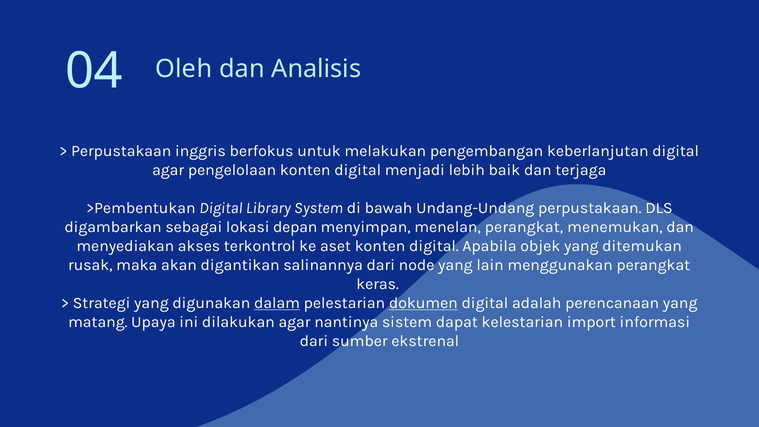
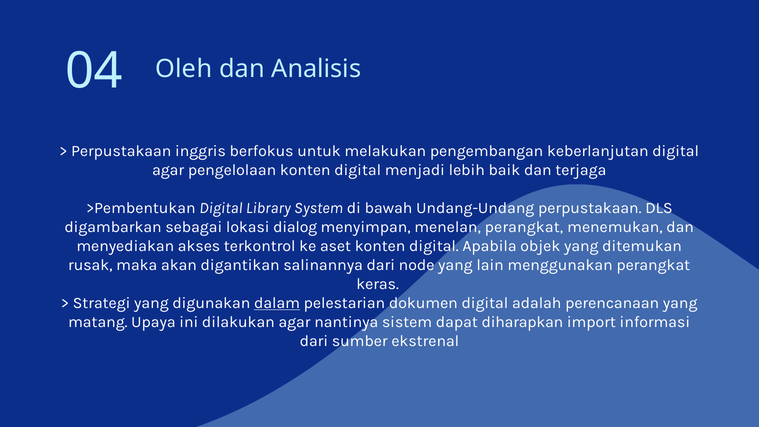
depan: depan -> dialog (295, 227)
dokumen underline: present -> none (423, 303)
kelestarian: kelestarian -> diharapkan (522, 322)
